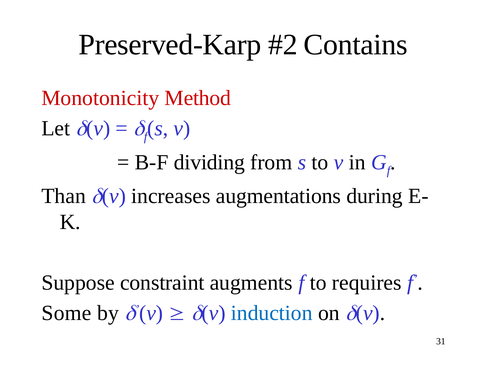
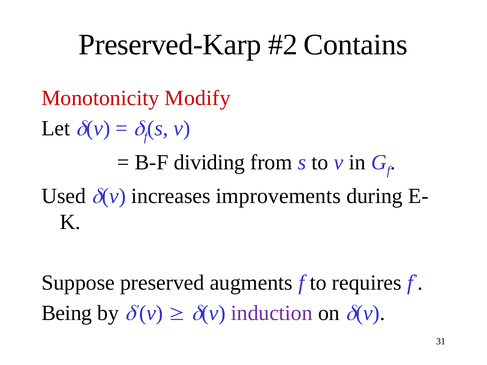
Method: Method -> Modify (198, 98)
Than: Than -> Used (64, 196)
augmentations: augmentations -> improvements (278, 196)
constraint: constraint -> preserved (162, 283)
Some: Some -> Being (67, 313)
induction colour: blue -> purple (272, 313)
